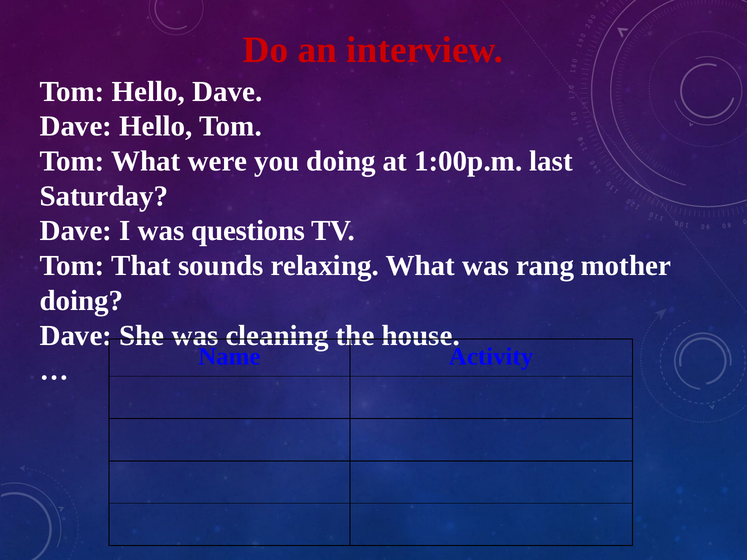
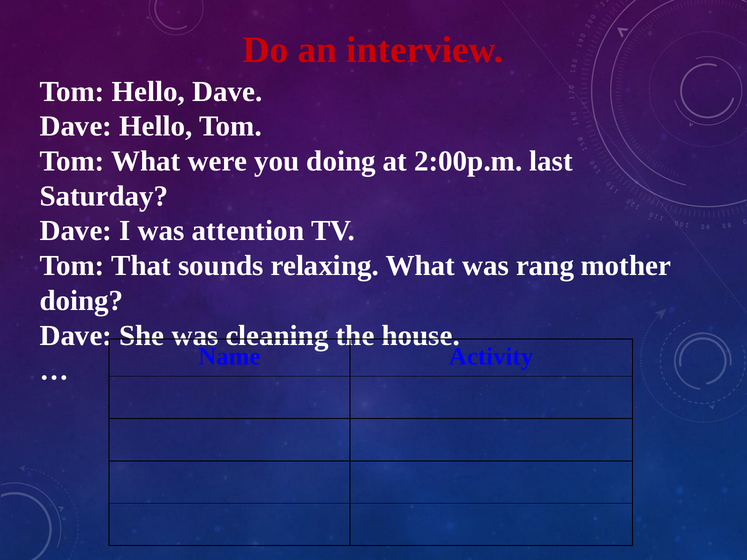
1:00p.m: 1:00p.m -> 2:00p.m (468, 161)
questions: questions -> attention (248, 231)
